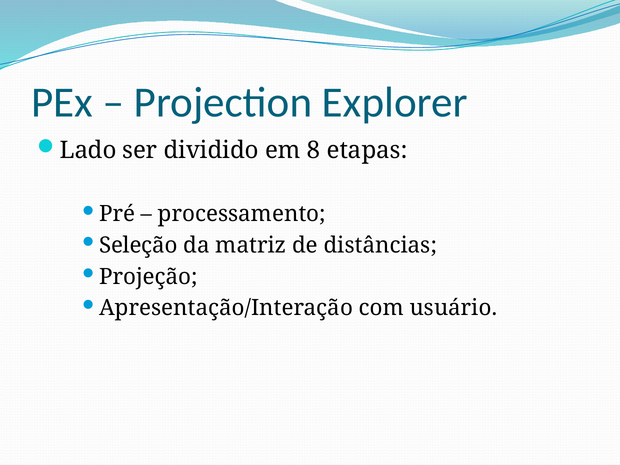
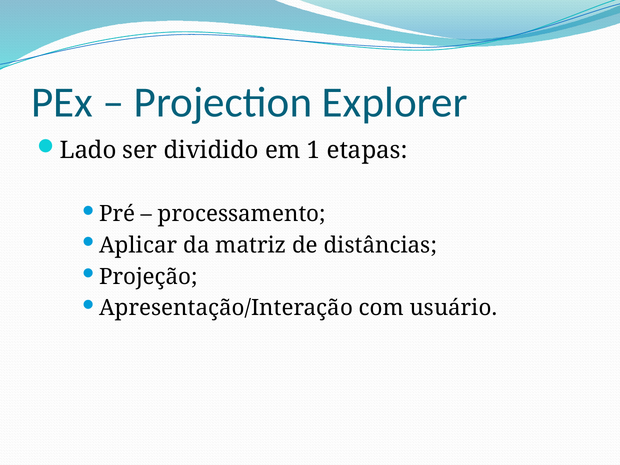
8: 8 -> 1 (314, 150)
Seleção: Seleção -> Aplicar (138, 245)
